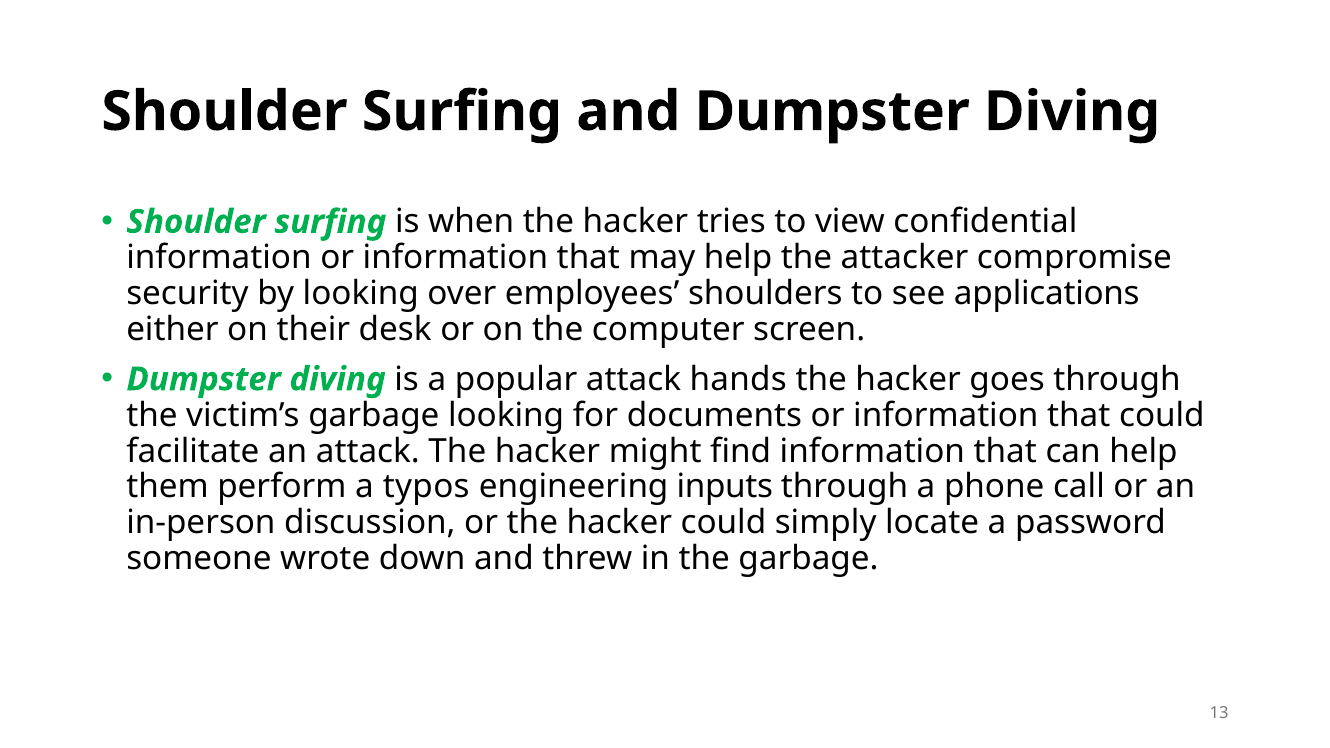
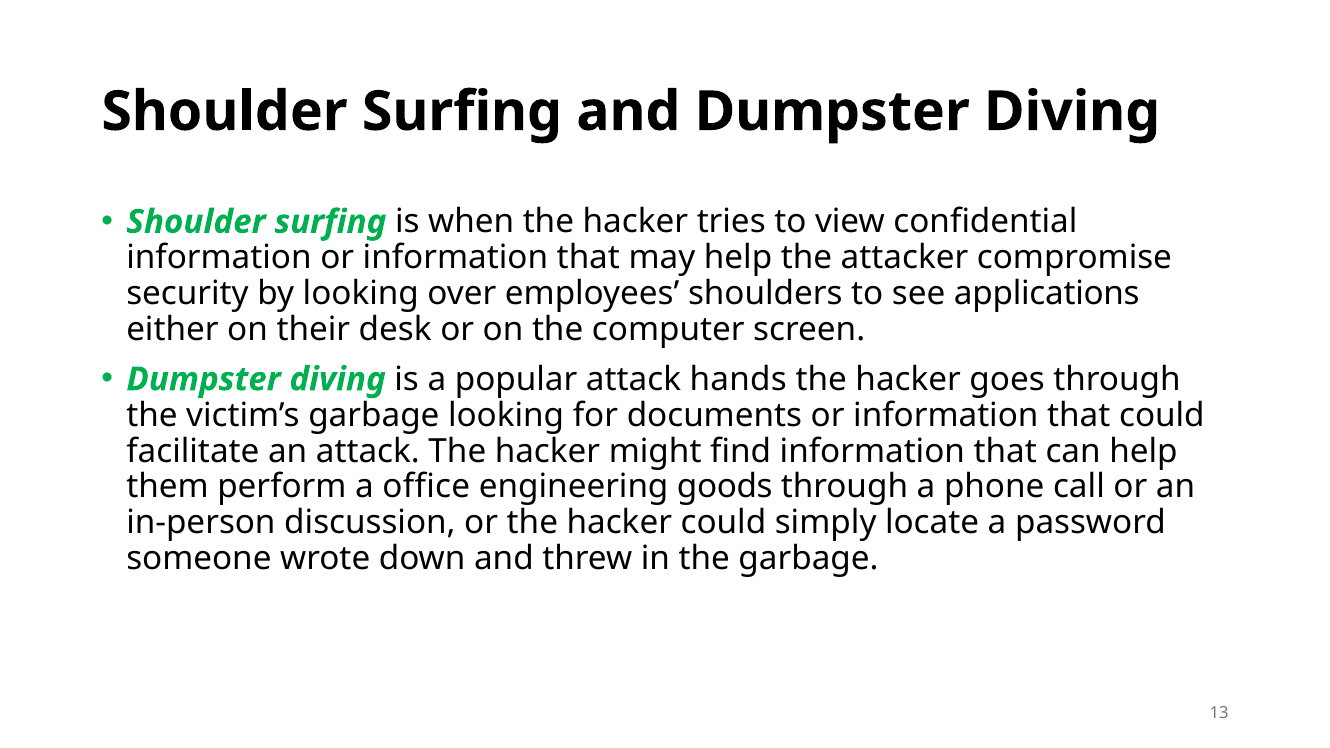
typos: typos -> office (426, 487)
inputs: inputs -> goods (725, 487)
